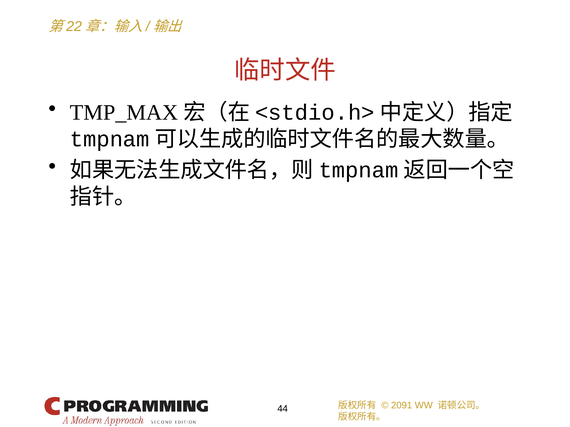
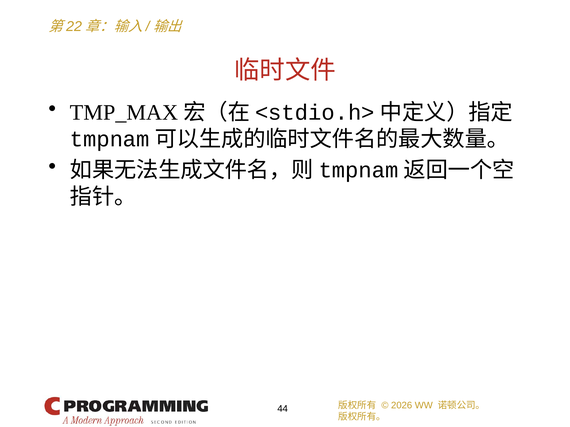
2091: 2091 -> 2026 (402, 406)
